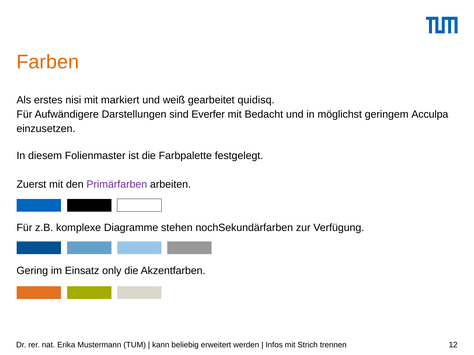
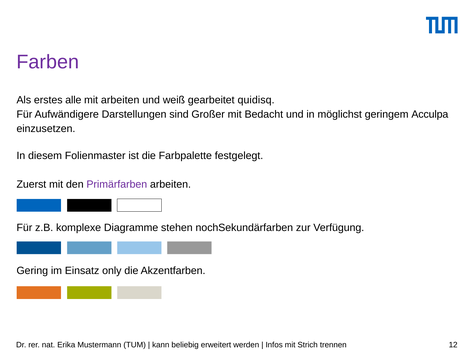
Farben colour: orange -> purple (48, 62)
nisi: nisi -> alle (73, 100)
mit markiert: markiert -> arbeiten (120, 100)
Everfer: Everfer -> Großer (208, 115)
